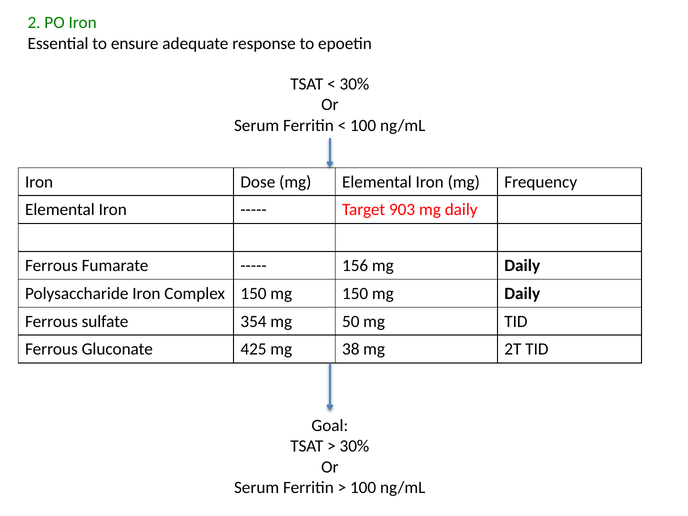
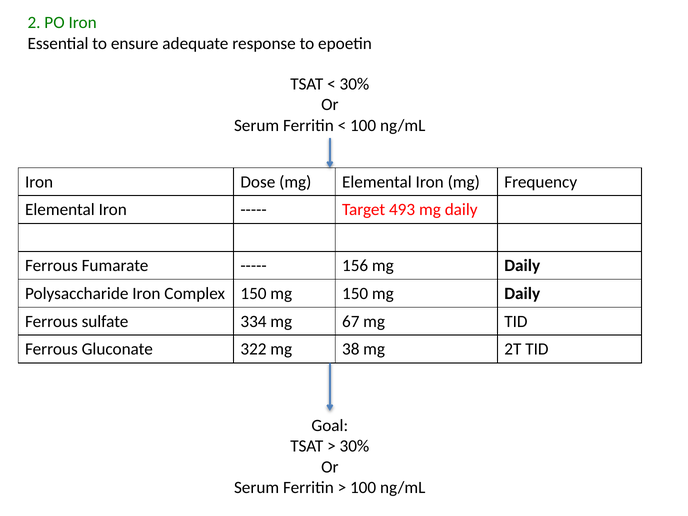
903: 903 -> 493 (402, 210)
354: 354 -> 334 (254, 321)
50: 50 -> 67 (351, 321)
425: 425 -> 322 (254, 349)
